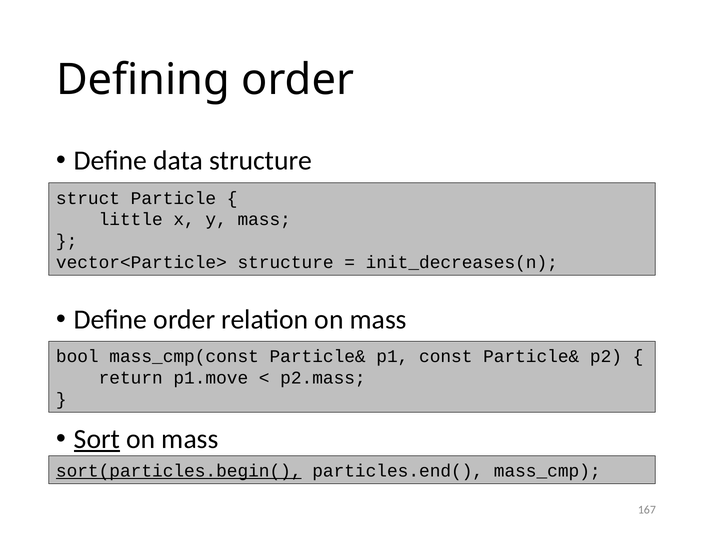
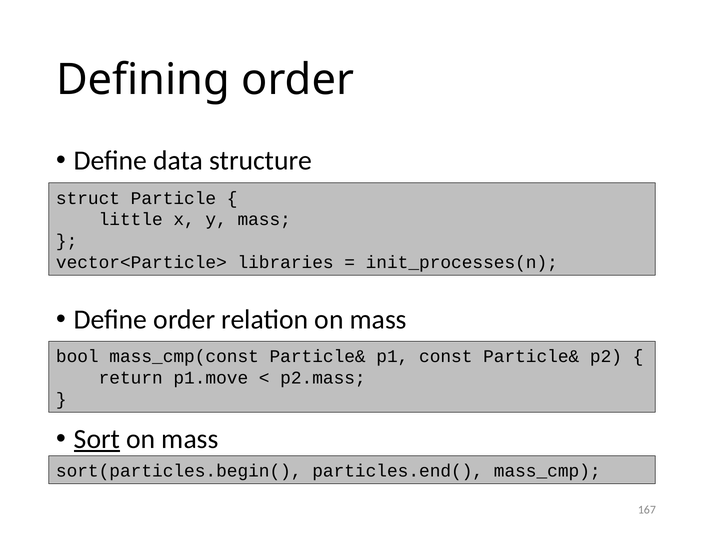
vector<Particle> structure: structure -> libraries (286, 262)
init_decreases(n: init_decreases(n -> init_processes(n (462, 262)
sort(particles.begin( underline: present -> none (179, 471)
